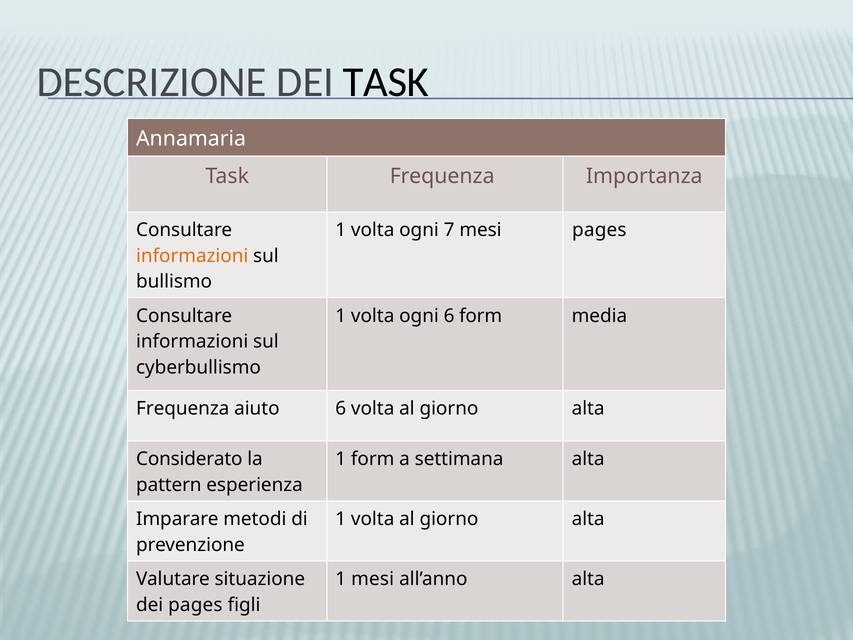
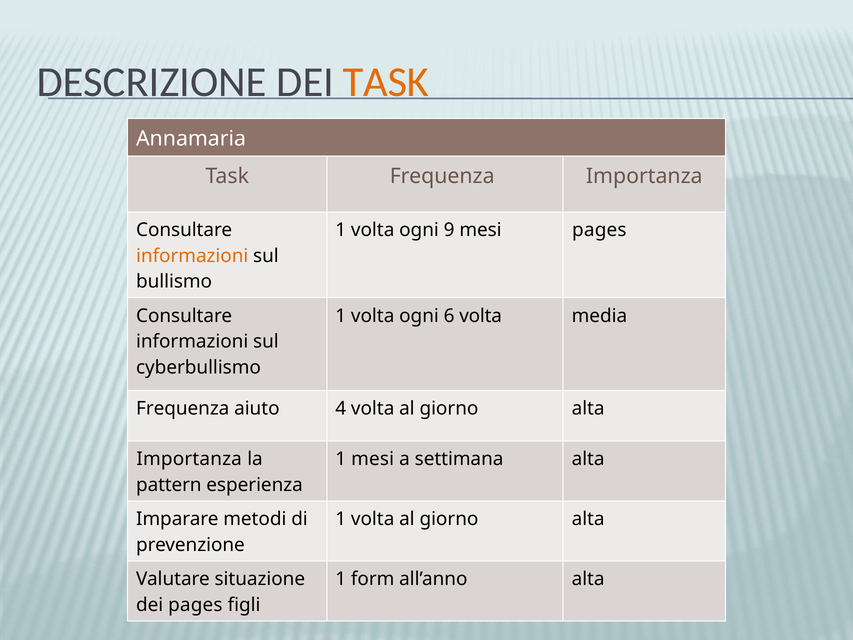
TASK colour: black -> orange (386, 82)
7: 7 -> 9 (449, 230)
6 form: form -> volta (481, 316)
aiuto 6: 6 -> 4 (341, 409)
Considerato: Considerato -> Importanza (189, 459)
1 form: form -> mesi (373, 459)
1 mesi: mesi -> form (373, 579)
